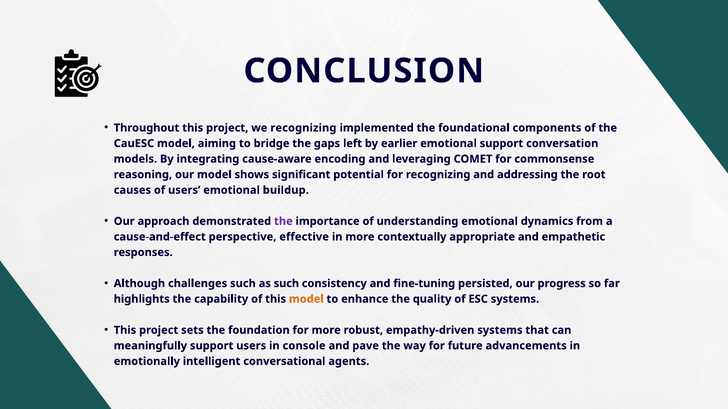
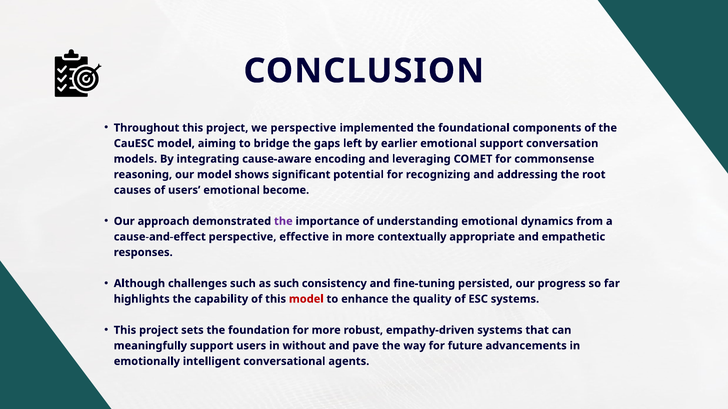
recognizing: recognizing -> perspective (303, 128)
buildup: buildup -> become (286, 190)
model colour: orange -> red (306, 299)
console: console -> without (304, 346)
